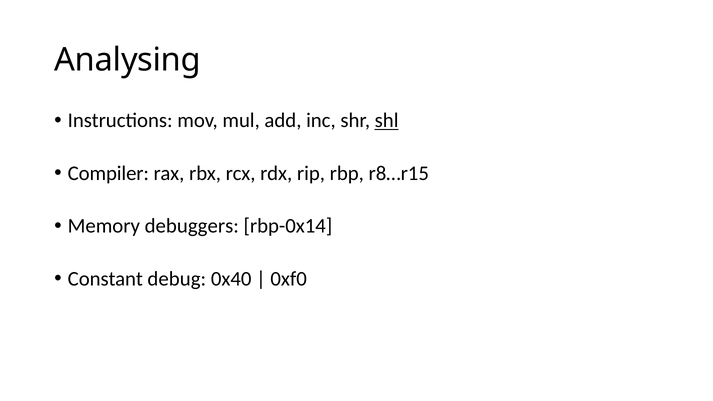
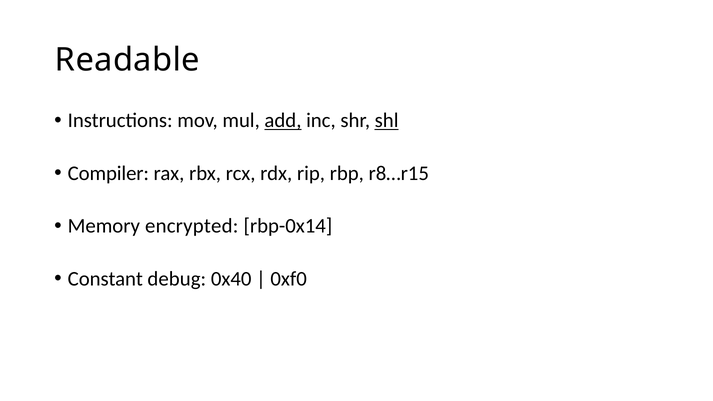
Analysing: Analysing -> Readable (127, 60)
add underline: none -> present (283, 121)
debuggers: debuggers -> encrypted (192, 226)
